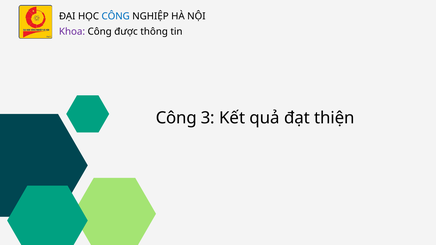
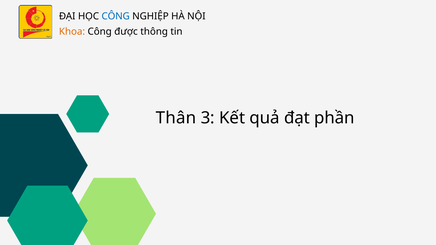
Khoa colour: purple -> orange (72, 32)
Công: Công -> Thân (176, 118)
thiện: thiện -> phần (334, 118)
